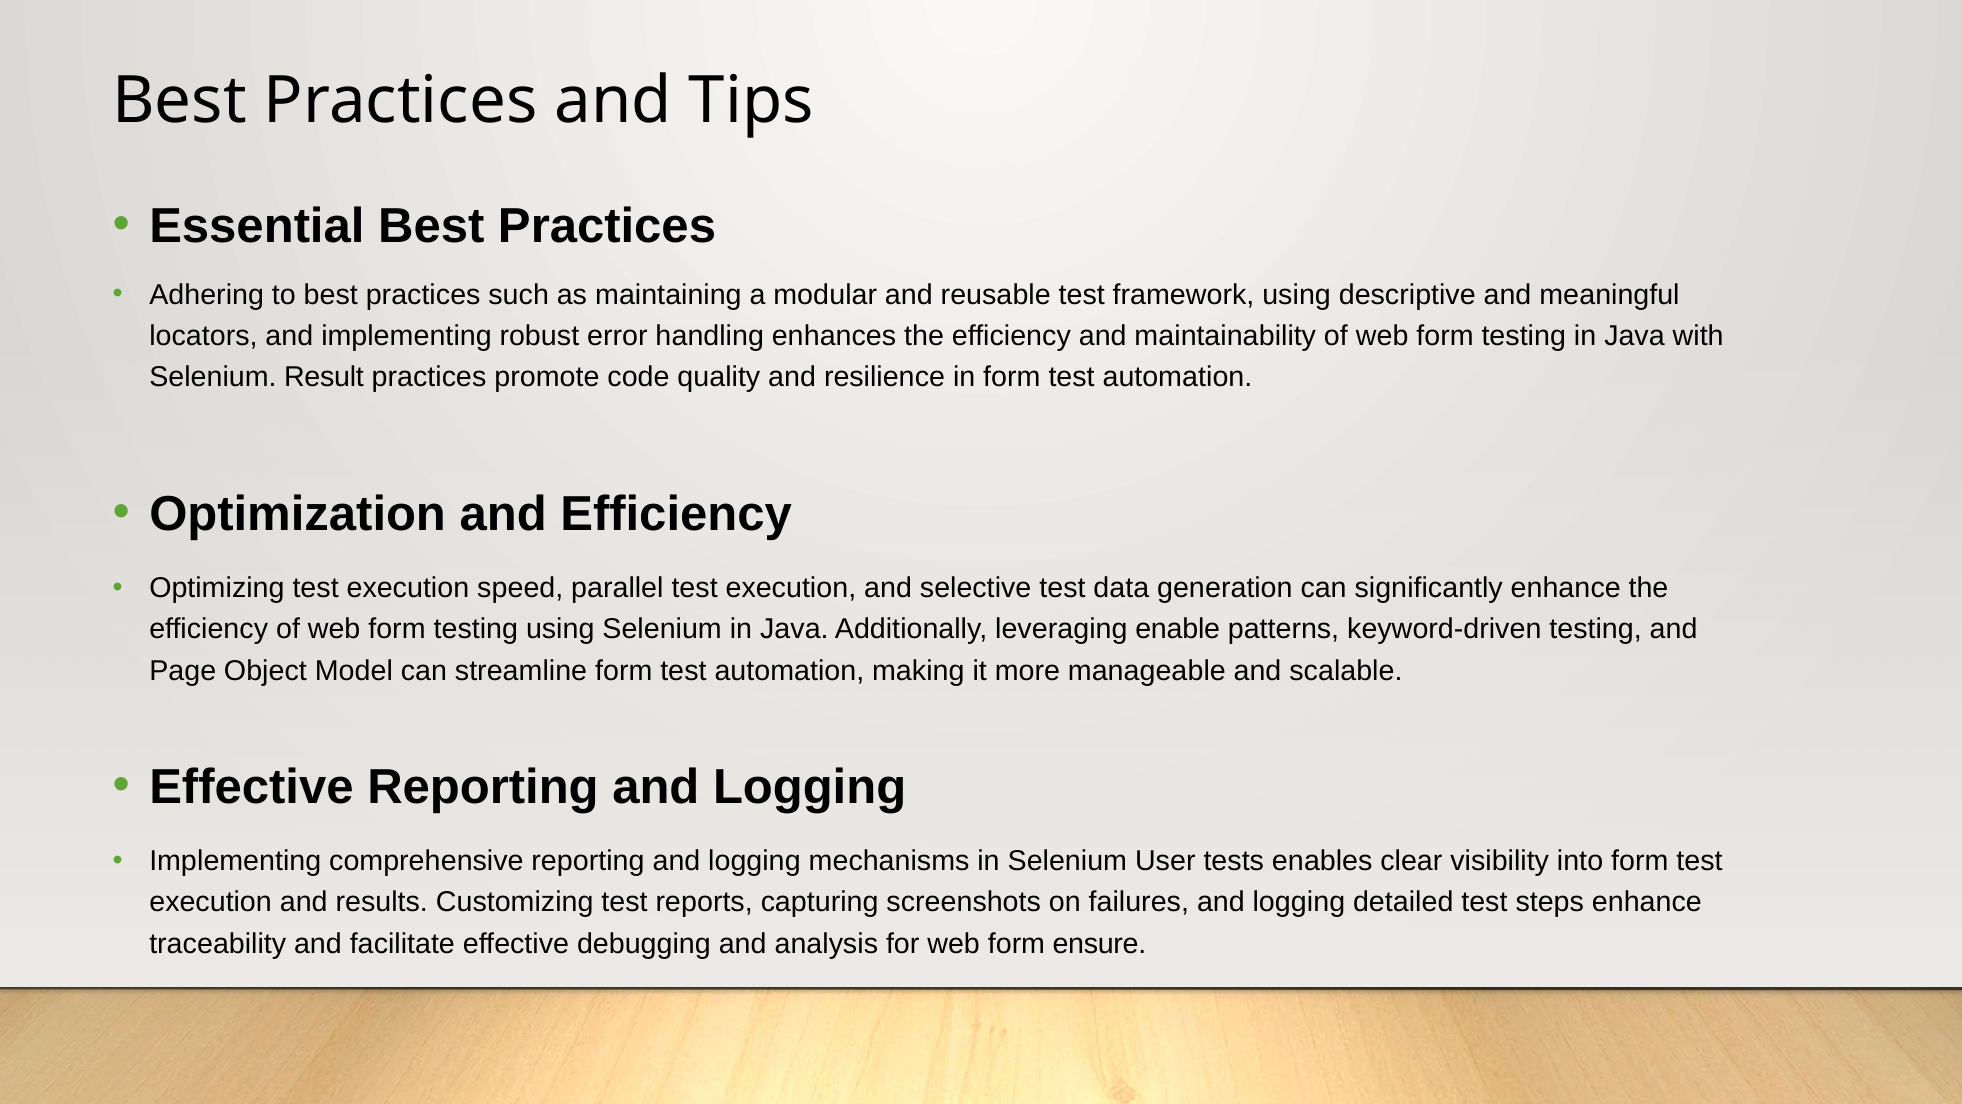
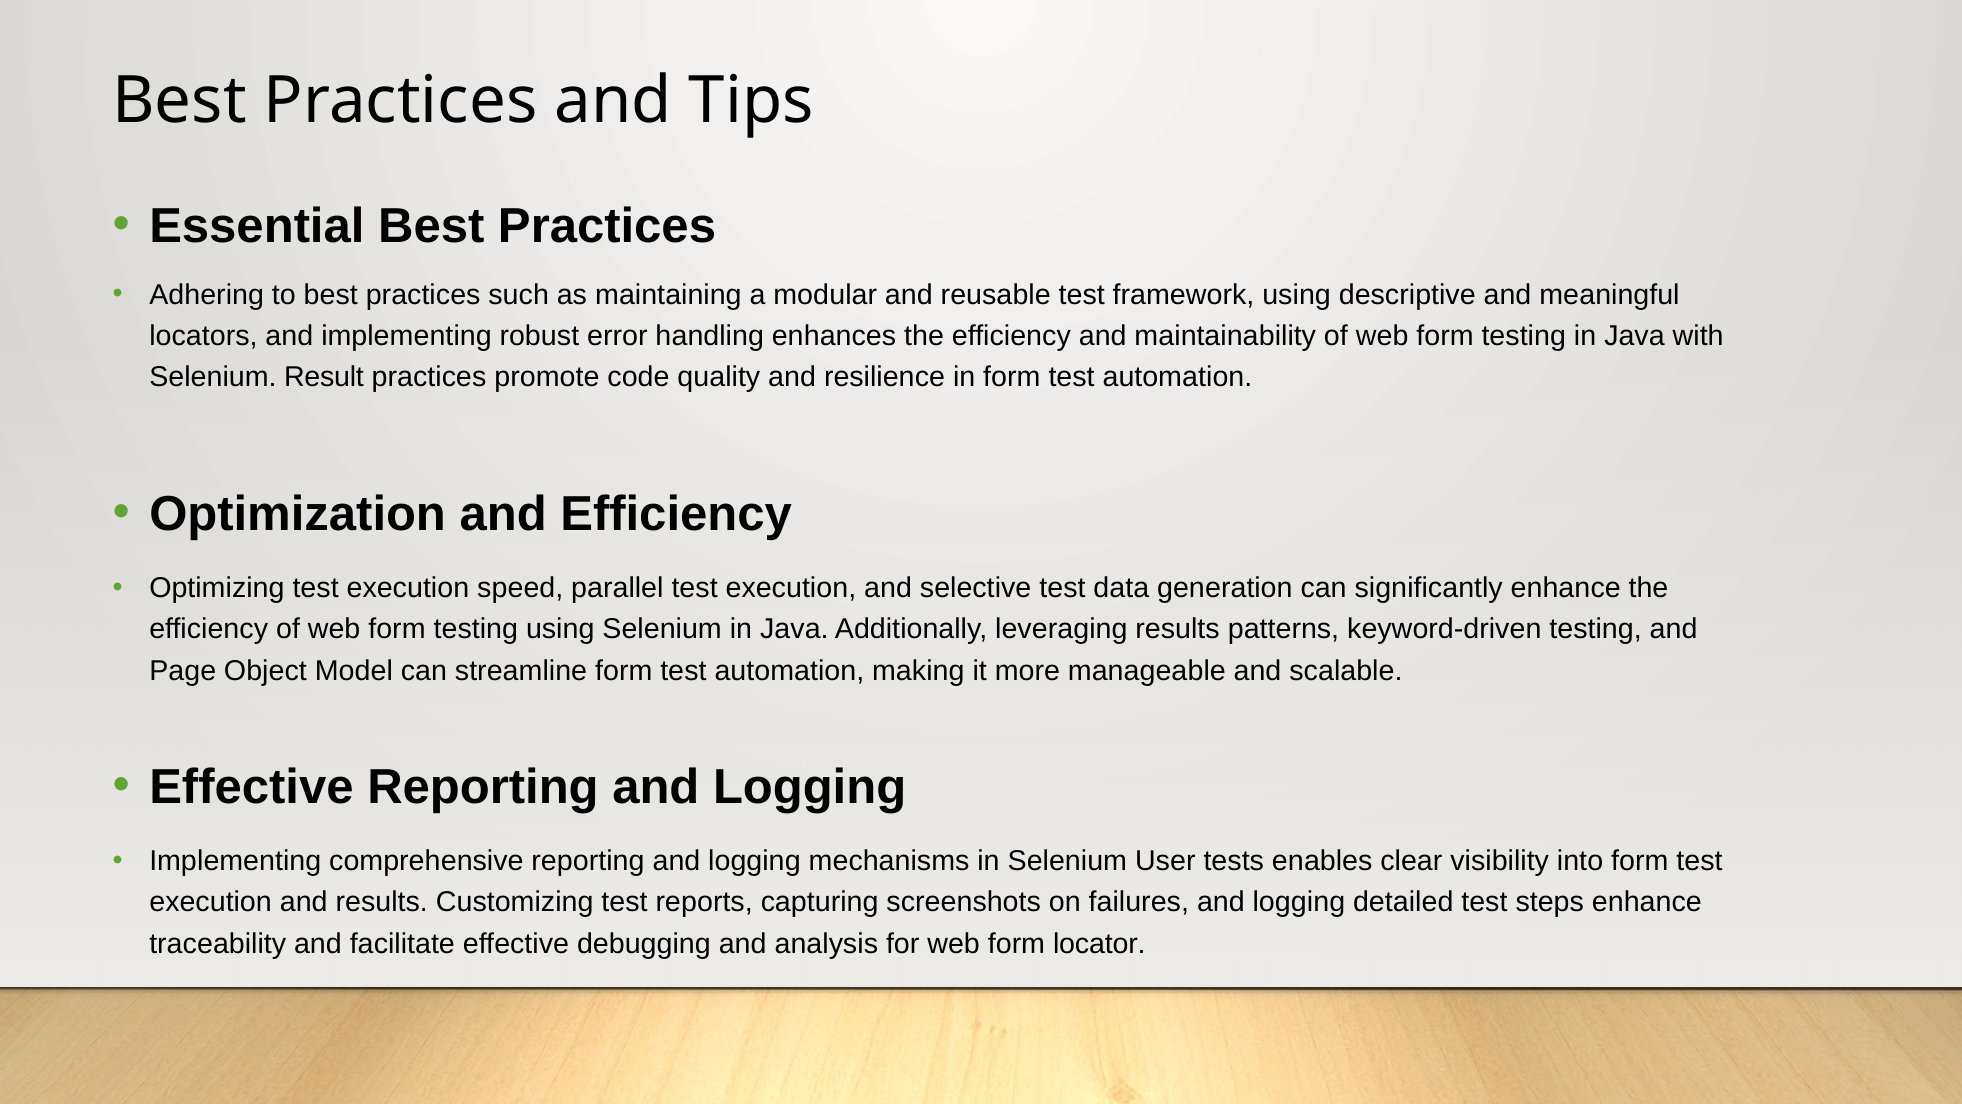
leveraging enable: enable -> results (1178, 629)
ensure: ensure -> locator (1099, 943)
